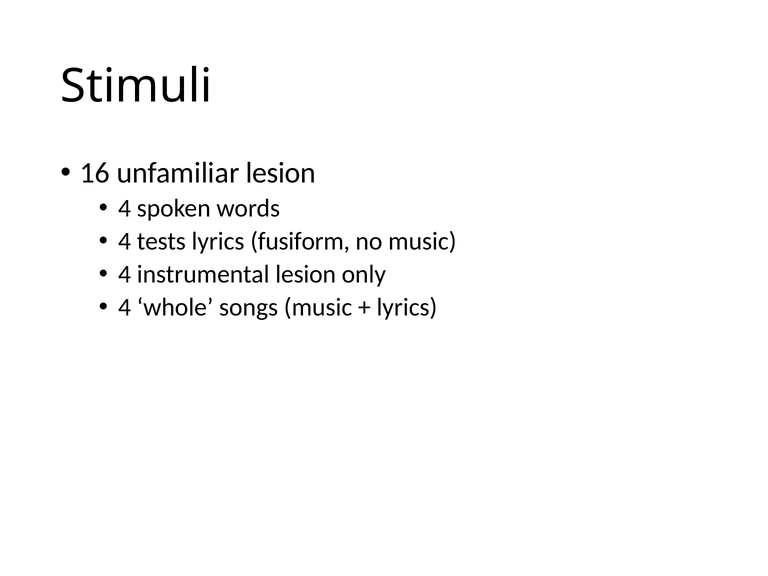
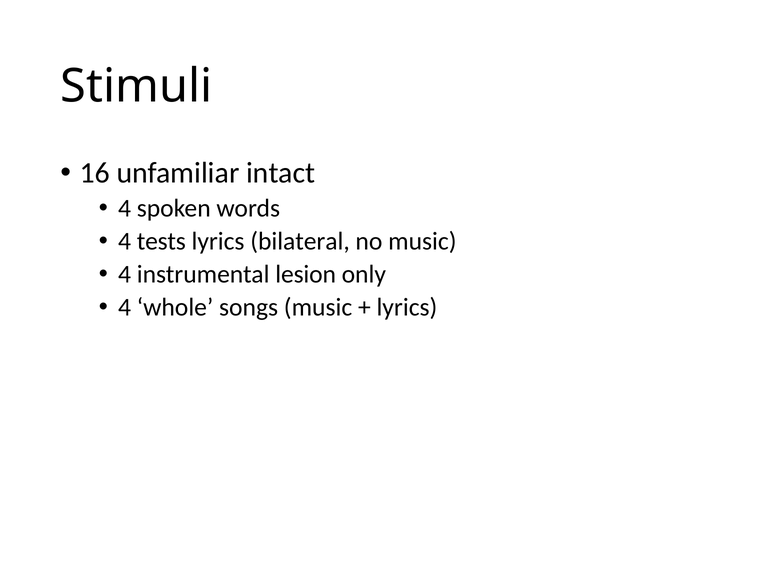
unfamiliar lesion: lesion -> intact (281, 173)
fusiform: fusiform -> bilateral (300, 241)
